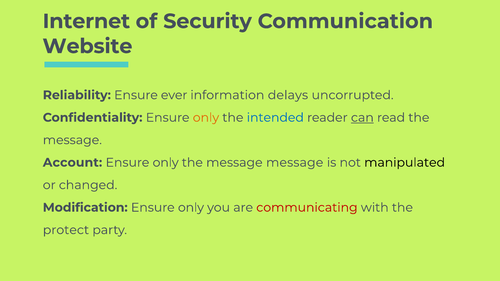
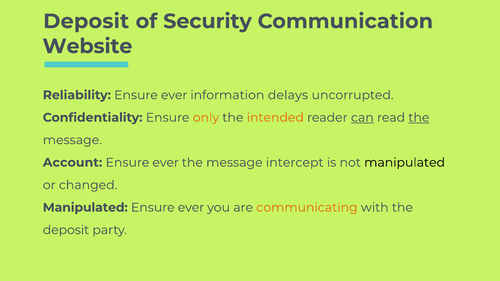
Internet: Internet -> Deposit (86, 21)
intended colour: blue -> orange (275, 118)
the underline: none -> present (419, 118)
only: only -> ever (166, 163)
message message: message -> intercept (295, 163)
Modification: Modification -> Manipulated (85, 208)
only: only -> ever (191, 208)
communicating colour: red -> orange (307, 208)
protect: protect -> deposit (66, 230)
